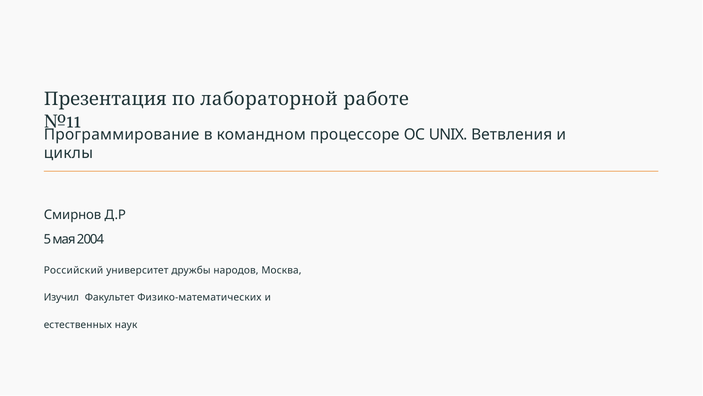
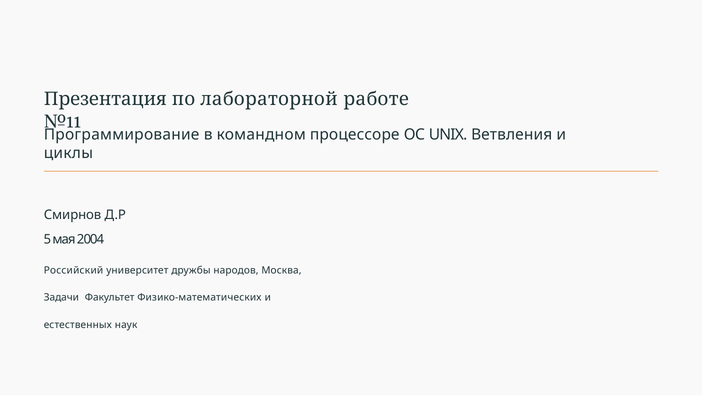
Изучил: Изучил -> Задачи (61, 297)
